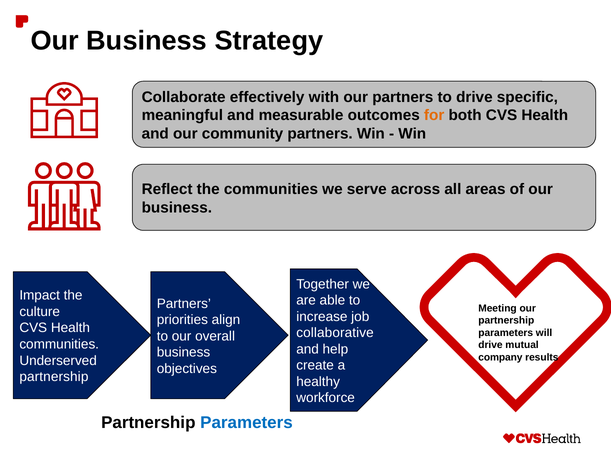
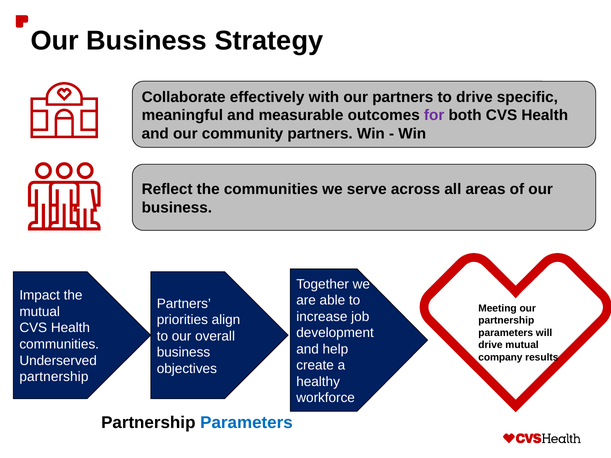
for colour: orange -> purple (434, 115)
culture: culture -> mutual (40, 312)
collaborative: collaborative -> development (335, 333)
